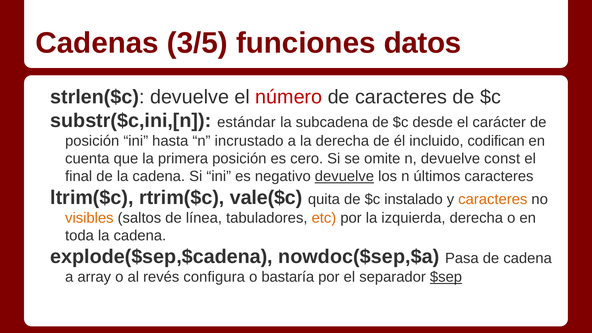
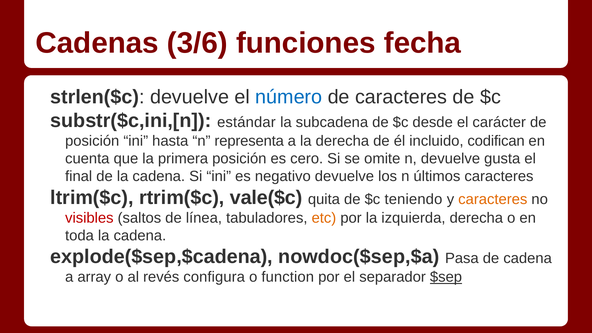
3/5: 3/5 -> 3/6 (197, 43)
datos: datos -> fecha (422, 43)
número colour: red -> blue (289, 97)
incrustado: incrustado -> representa (249, 141)
const: const -> gusta (502, 159)
devuelve underline: present -> none (344, 176)
instalado: instalado -> teniendo (413, 199)
visibles colour: orange -> red (89, 218)
bastaría: bastaría -> function (288, 277)
